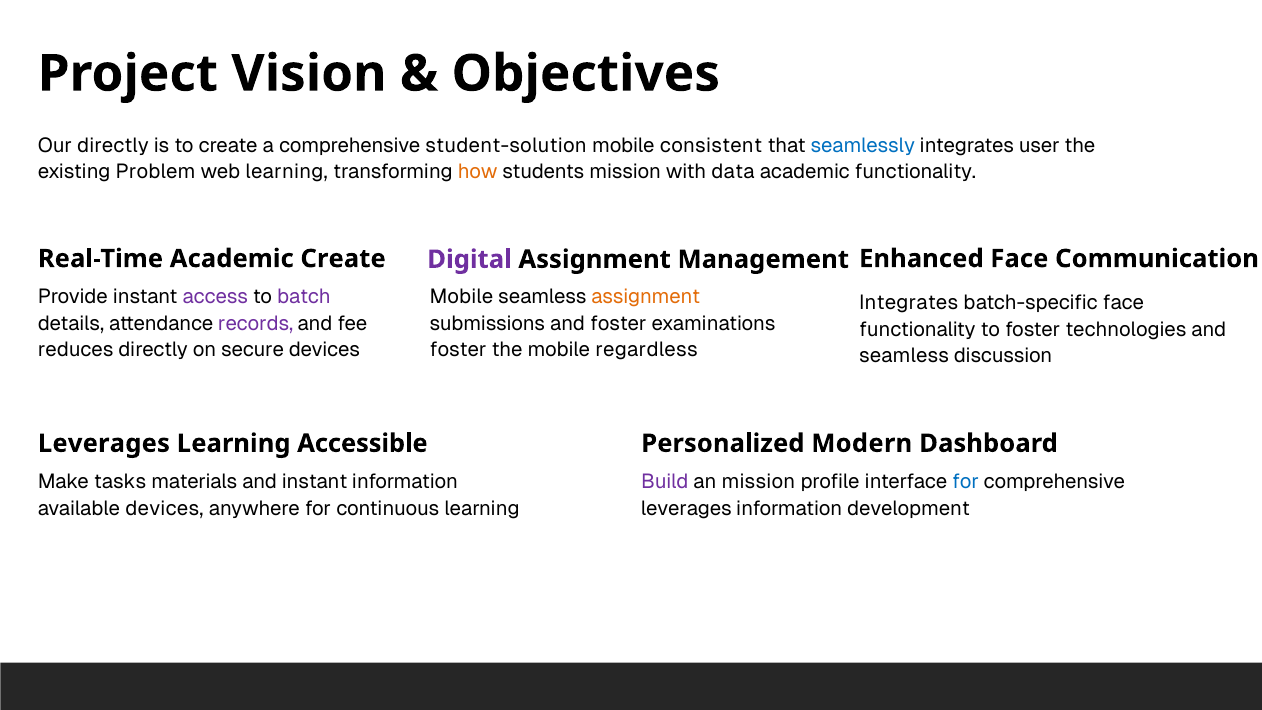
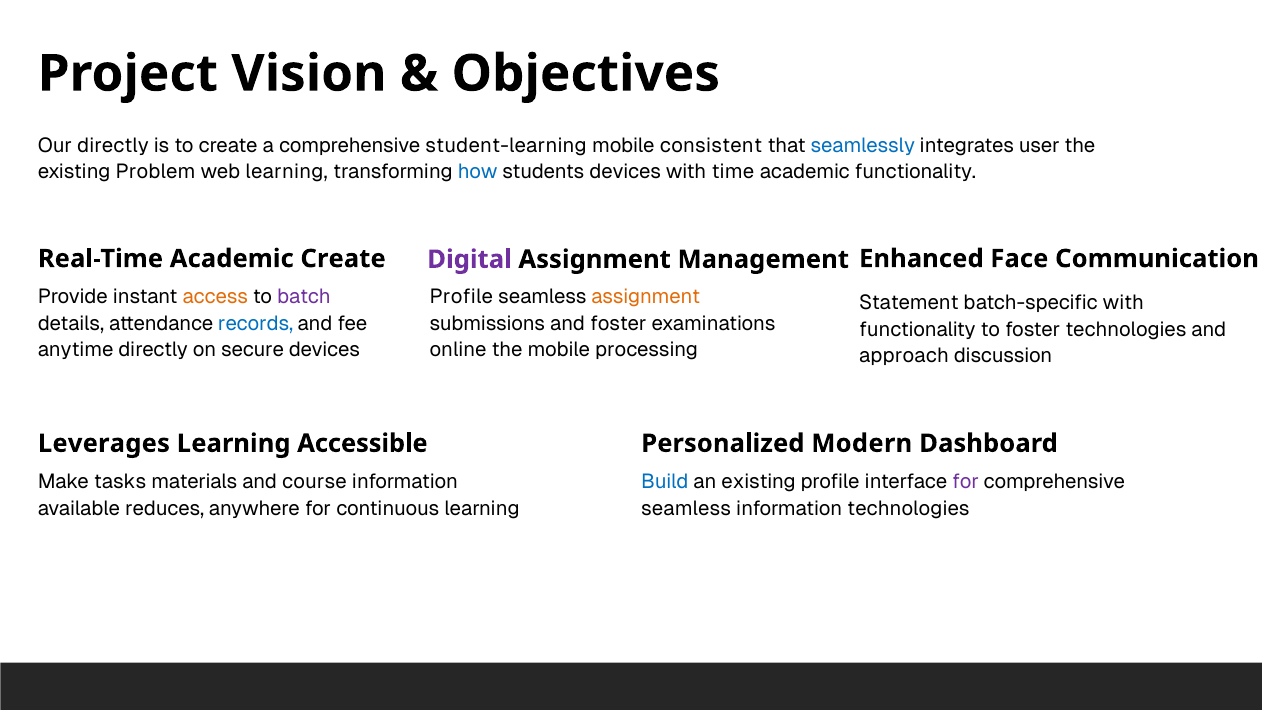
student-solution: student-solution -> student-learning (506, 145)
how colour: orange -> blue (478, 172)
students mission: mission -> devices (625, 172)
data: data -> time (733, 172)
access colour: purple -> orange (215, 297)
Mobile: Mobile -> Profile (461, 297)
Integrates: Integrates -> Statement (909, 303)
batch-specific face: face -> with (1123, 303)
records colour: purple -> blue (256, 323)
reduces: reduces -> anytime (76, 350)
foster: foster -> online (458, 350)
regardless: regardless -> processing (647, 350)
seamless: seamless -> approach (904, 356)
and instant: instant -> course (315, 482)
Build colour: purple -> blue (665, 482)
an mission: mission -> existing (759, 482)
for colour: blue -> purple (966, 482)
available devices: devices -> reduces (165, 508)
leverages: leverages -> seamless (686, 508)
information development: development -> technologies (908, 508)
